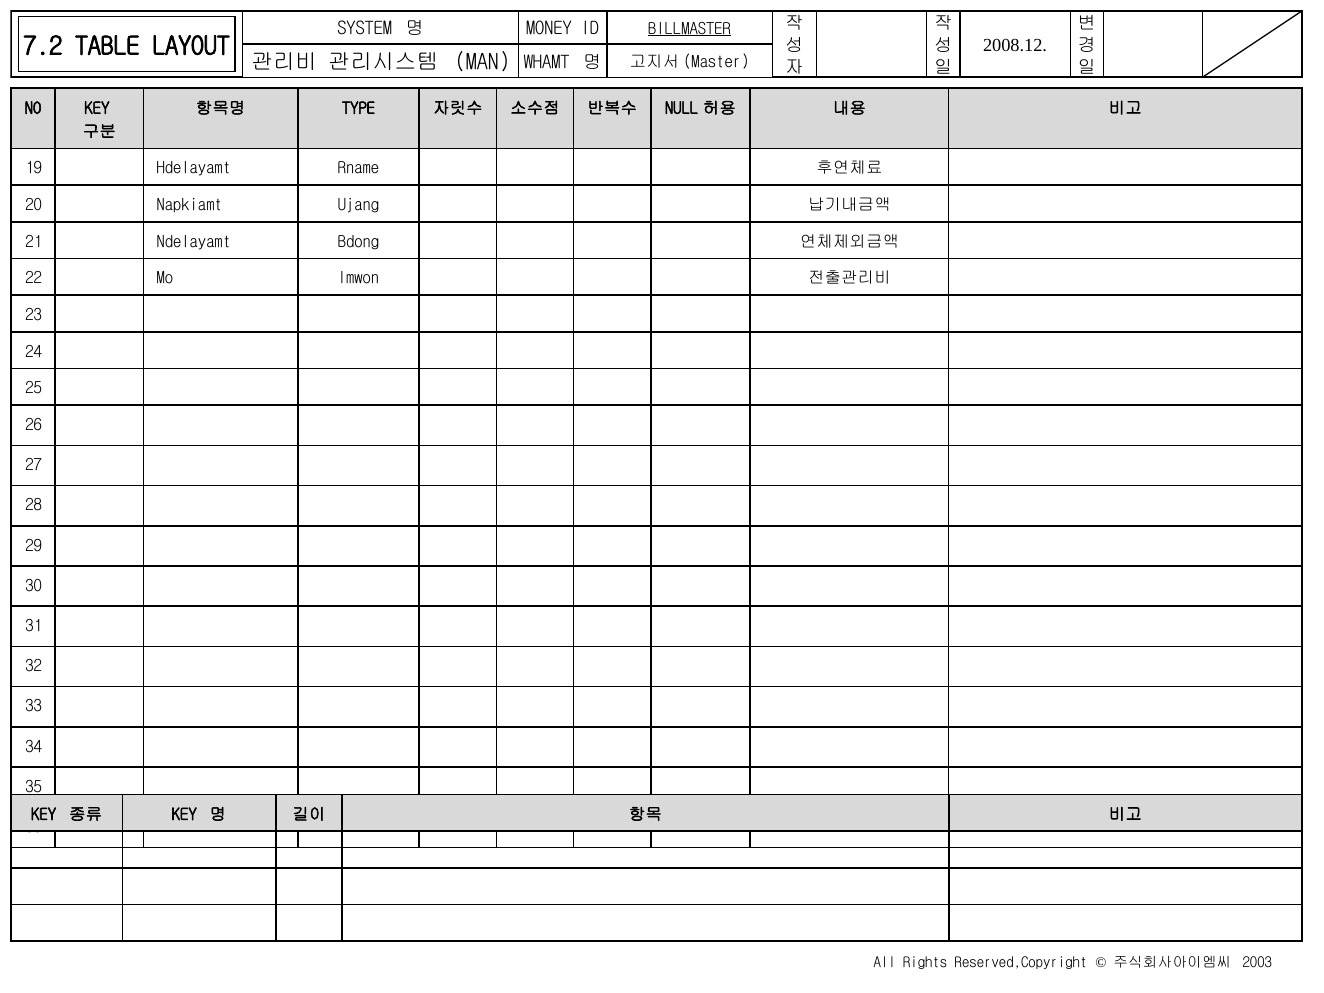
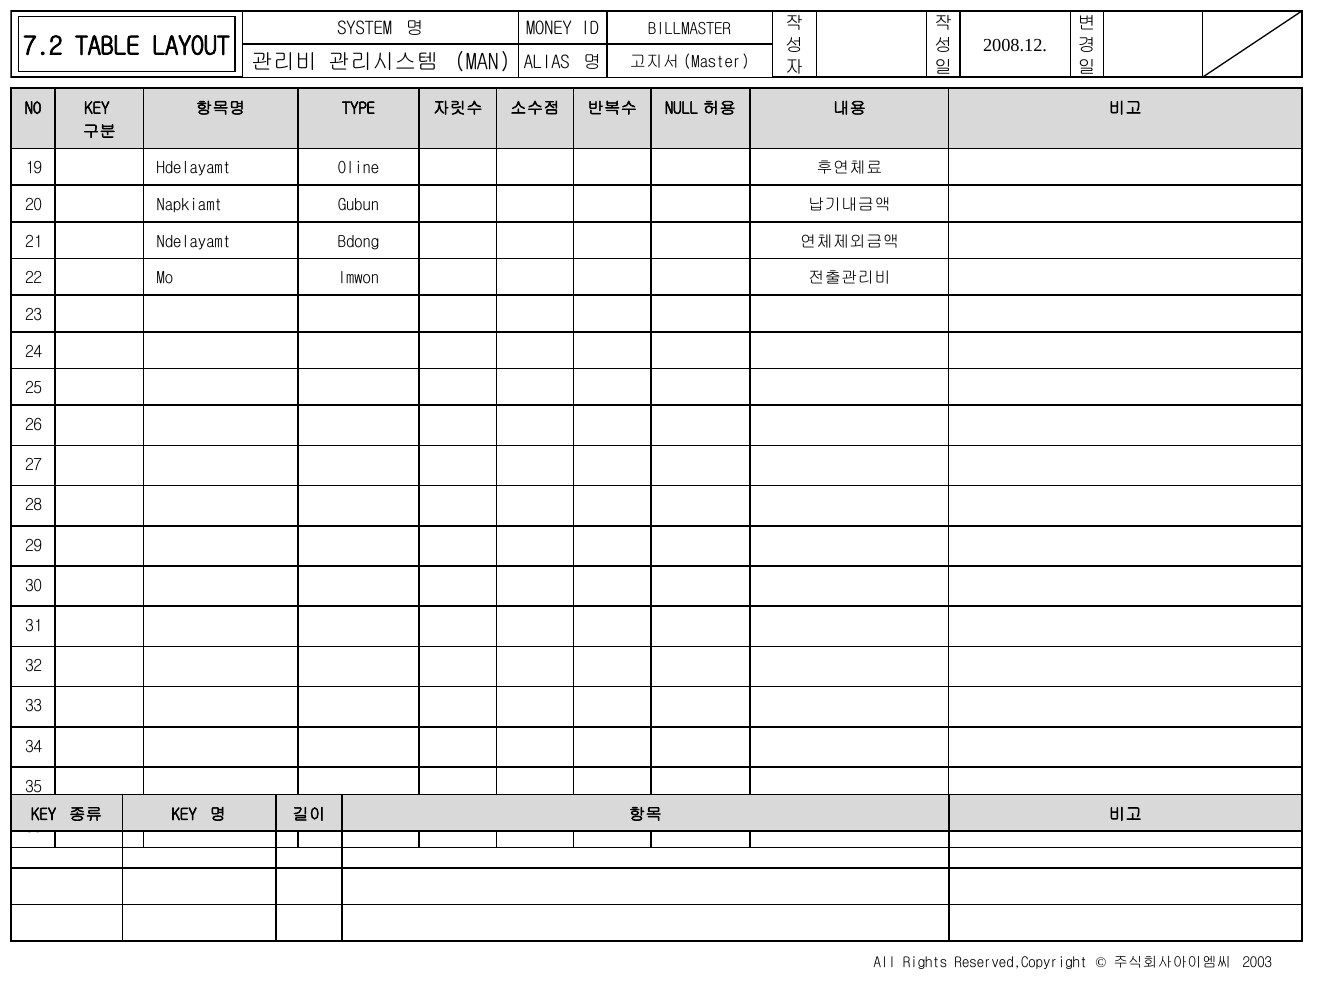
BILLMASTER underline: present -> none (690, 29)
WHAMT: WHAMT -> ALIAS (547, 62)
Rname: Rname -> Oline (359, 168)
Ujang: Ujang -> Gubun (359, 205)
